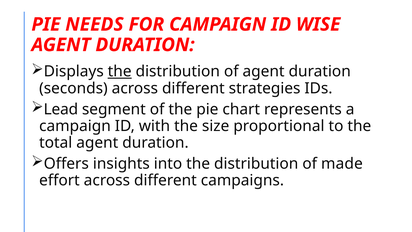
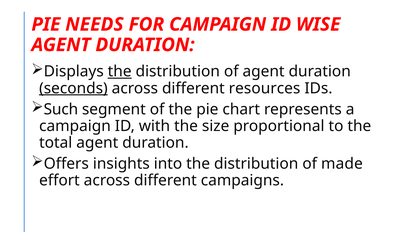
seconds underline: none -> present (73, 88)
strategies: strategies -> resources (265, 88)
Lead: Lead -> Such (61, 109)
